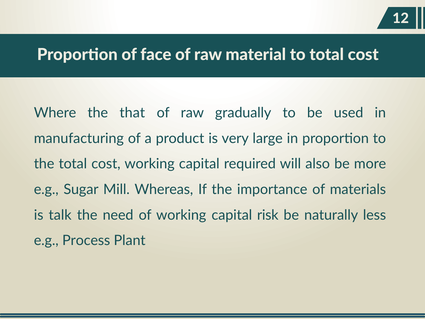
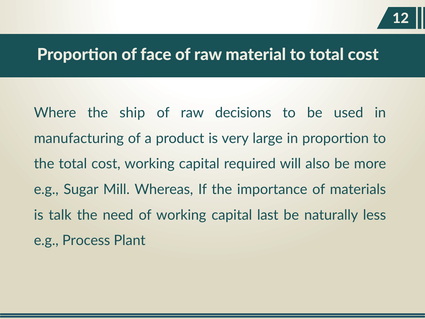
that: that -> ship (132, 113)
gradually: gradually -> decisions (243, 113)
risk: risk -> last (268, 215)
